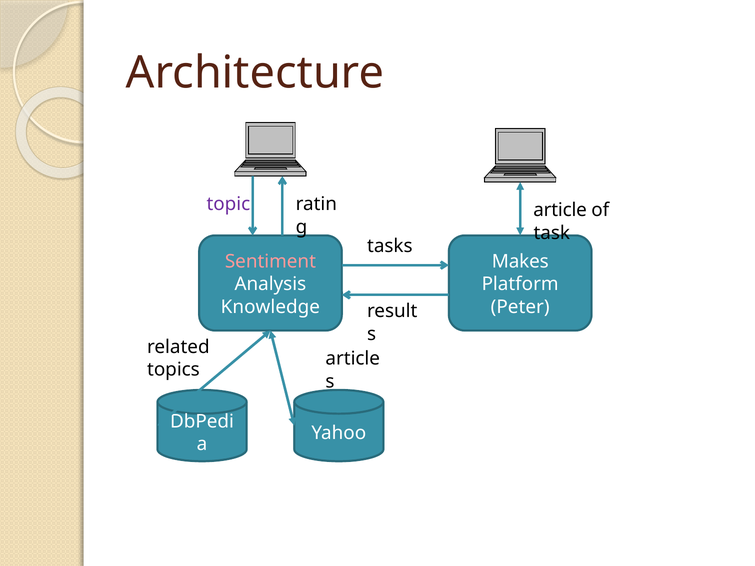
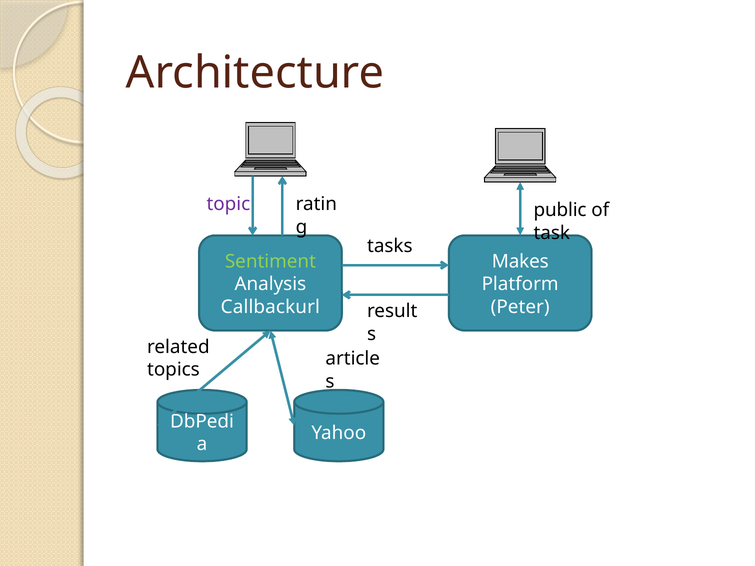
article: article -> public (560, 210)
Sentiment colour: pink -> light green (270, 262)
Knowledge: Knowledge -> Callbackurl (270, 307)
